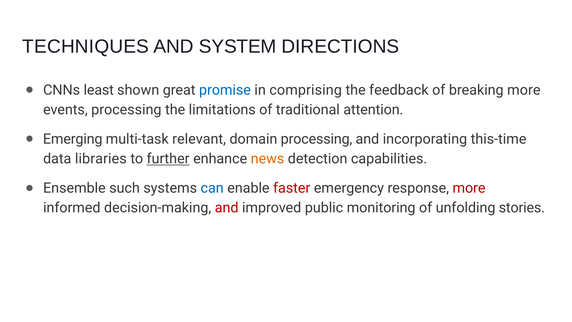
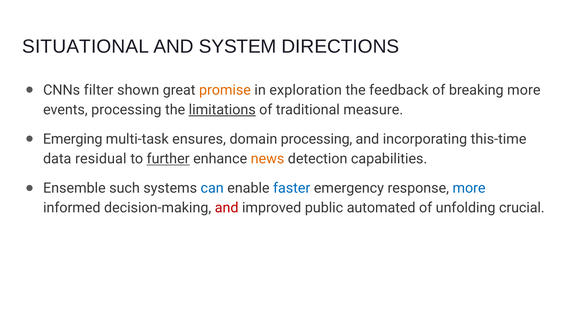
TECHNIQUES: TECHNIQUES -> SITUATIONAL (86, 46)
least: least -> filter (99, 90)
promise colour: blue -> orange (225, 90)
comprising: comprising -> exploration (306, 90)
limitations underline: none -> present (222, 110)
attention: attention -> measure (373, 110)
relevant: relevant -> ensures (199, 139)
libraries: libraries -> residual (101, 159)
faster colour: red -> blue (292, 188)
more colour: red -> blue (469, 188)
monitoring: monitoring -> automated (381, 208)
stories: stories -> crucial (522, 208)
